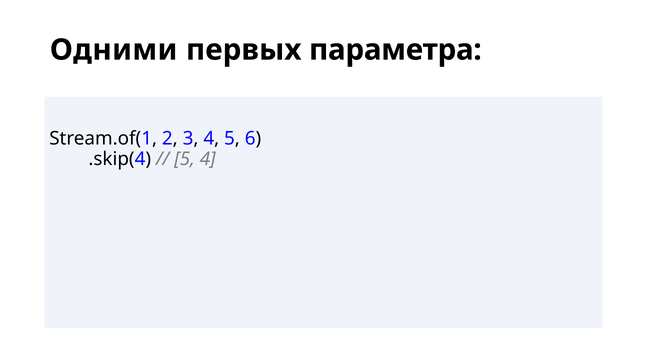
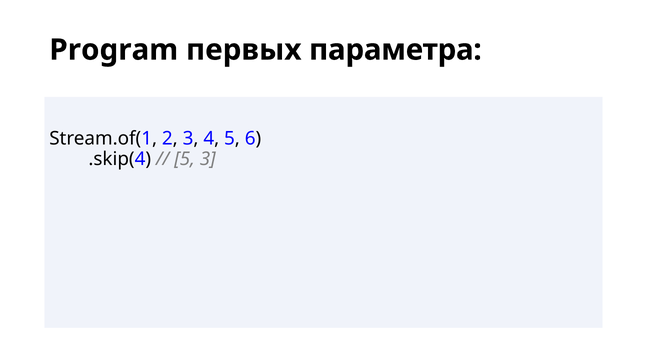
Одними: Одними -> Program (114, 50)
5 4: 4 -> 3 (208, 159)
